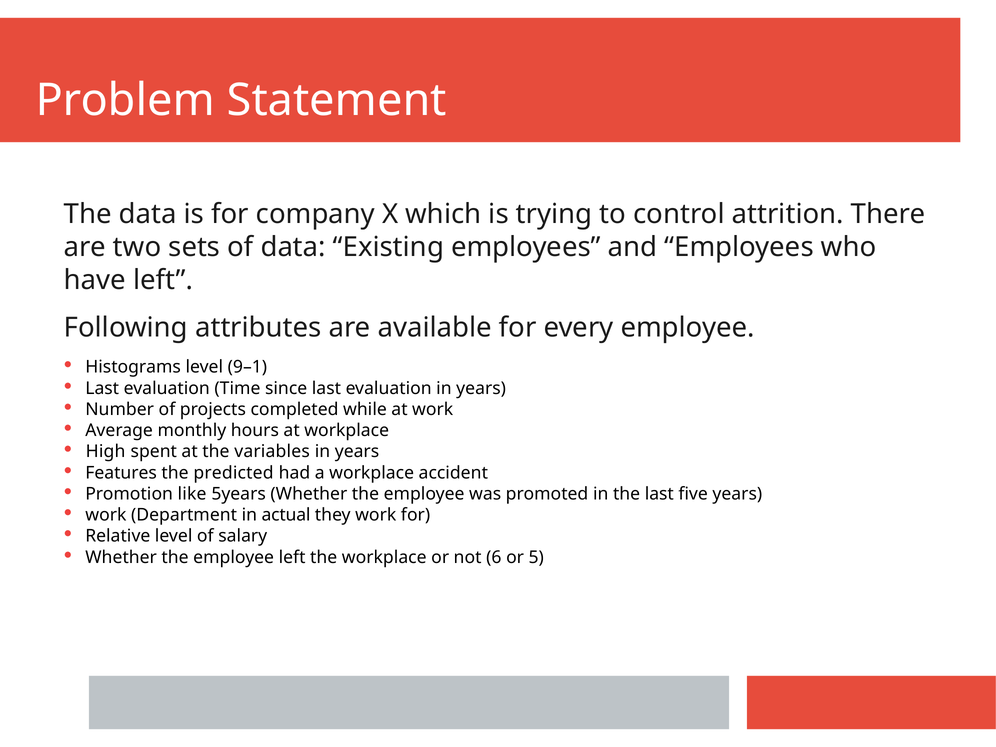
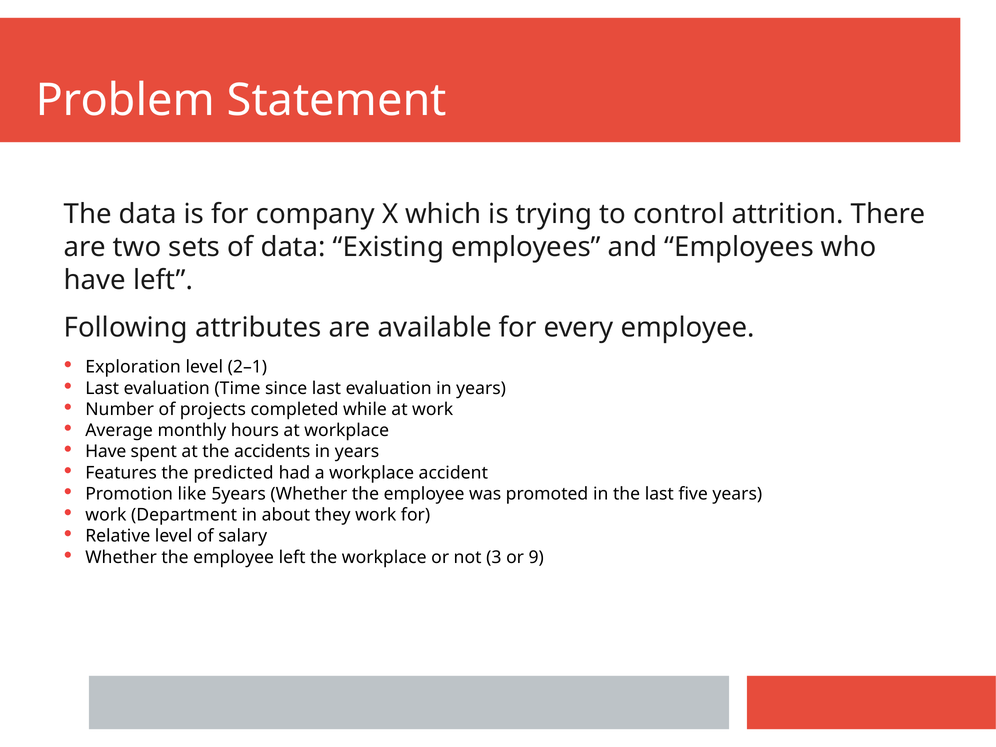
Histograms: Histograms -> Exploration (133, 367)
9–1: 9–1 -> 2–1 (247, 367)
High: High -> Have (106, 452)
variables: variables -> accidents (272, 452)
actual: actual -> about (286, 515)
6: 6 -> 3 (494, 557)
5: 5 -> 9 (536, 557)
